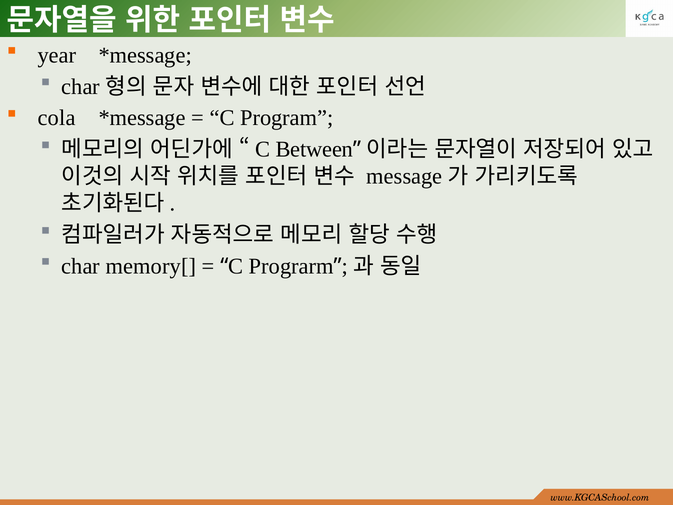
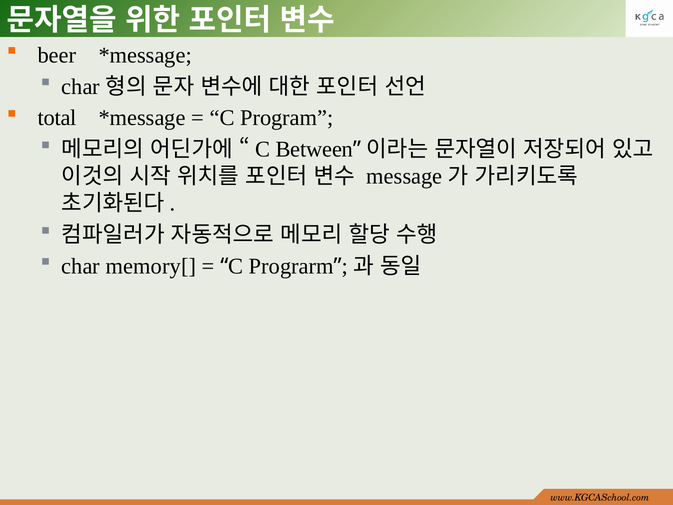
year: year -> beer (57, 55)
cola: cola -> total (57, 118)
